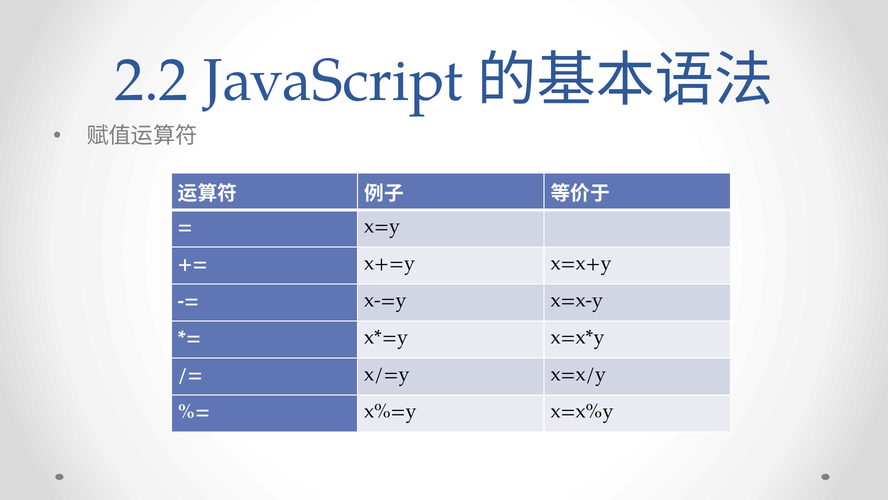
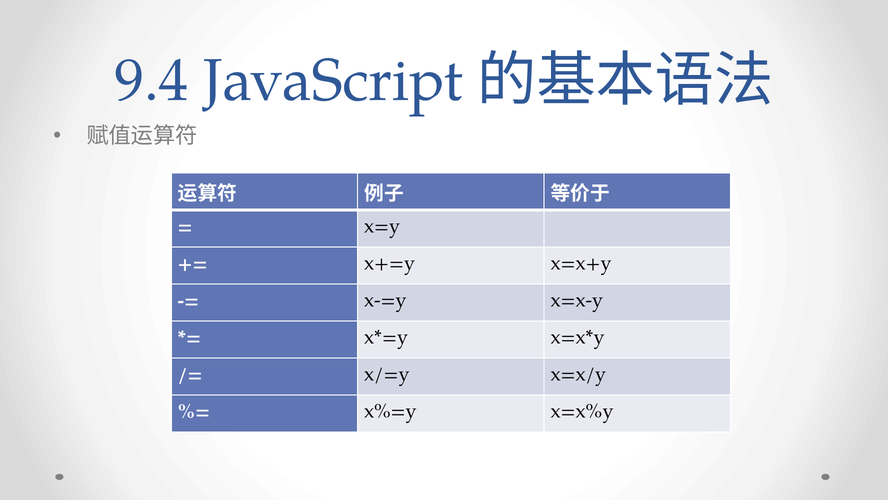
2.2: 2.2 -> 9.4 (152, 81)
